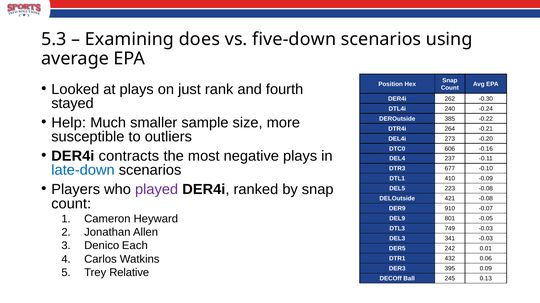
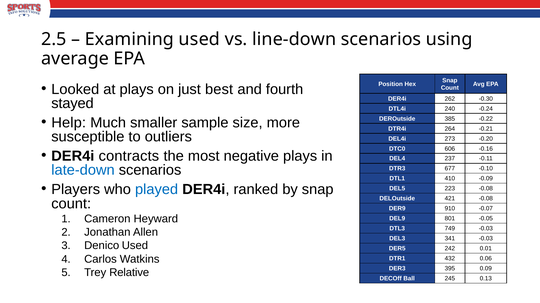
5.3: 5.3 -> 2.5 (54, 39)
Examining does: does -> used (199, 39)
five-down: five-down -> line-down (294, 39)
rank: rank -> best (219, 89)
played colour: purple -> blue (157, 190)
Denico Each: Each -> Used (135, 246)
